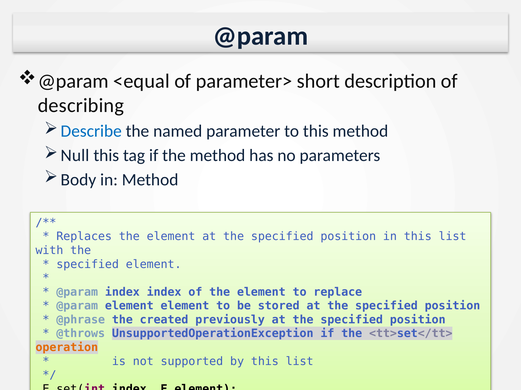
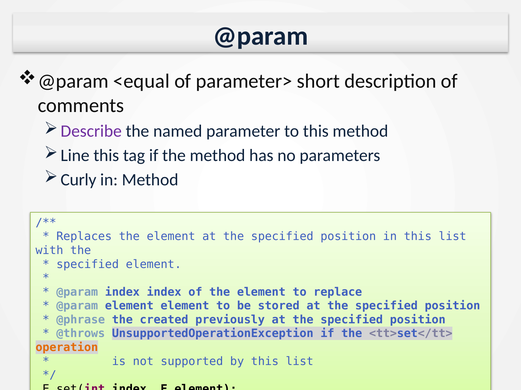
describing: describing -> comments (81, 106)
Describe colour: blue -> purple (91, 131)
Null: Null -> Line (75, 156)
Body: Body -> Curly (78, 180)
